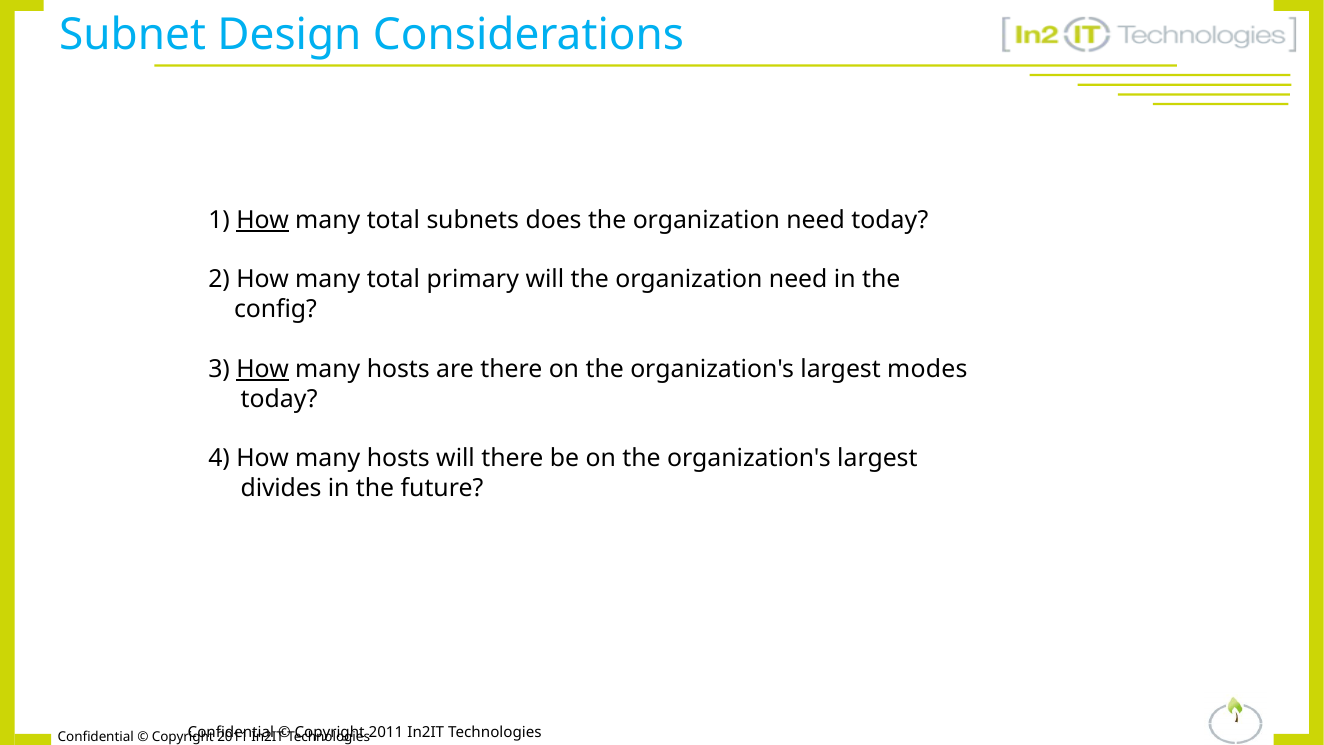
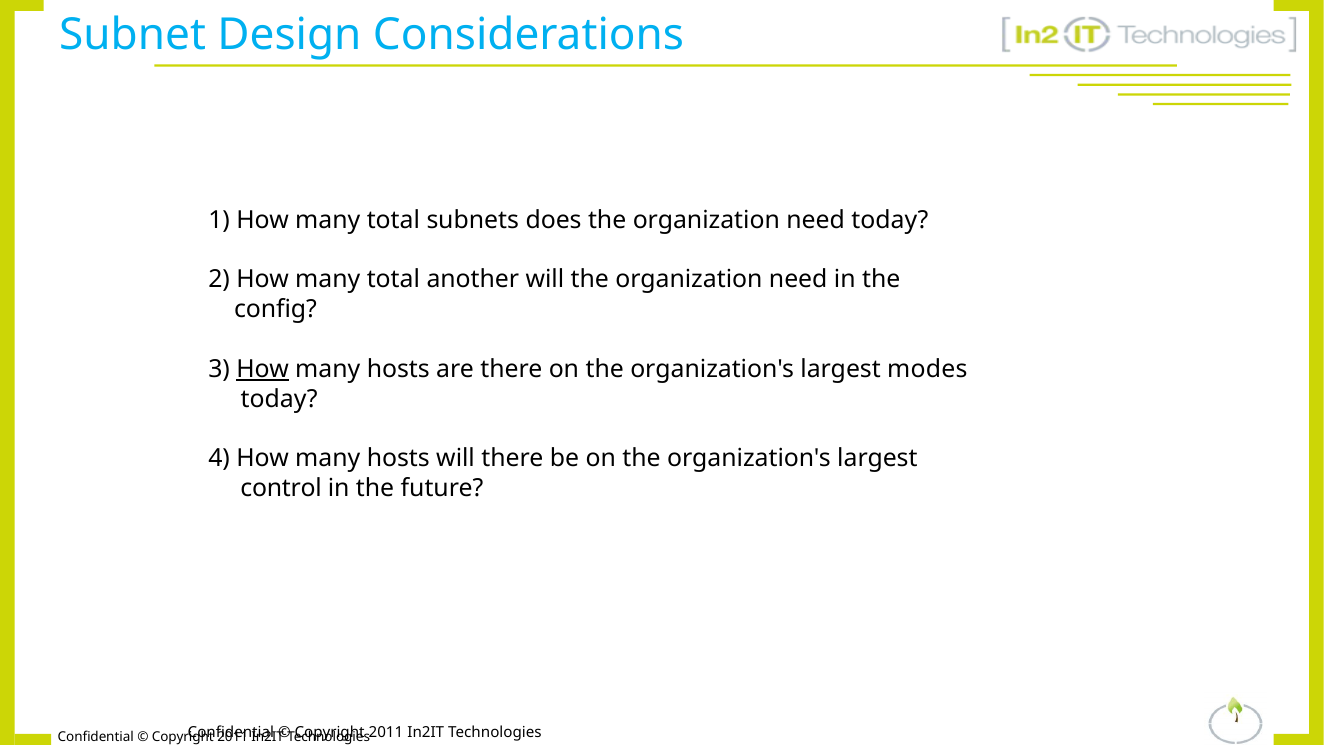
How underline: present -> none (263, 220)
primary: primary -> another (473, 280)
divides: divides -> control (281, 488)
